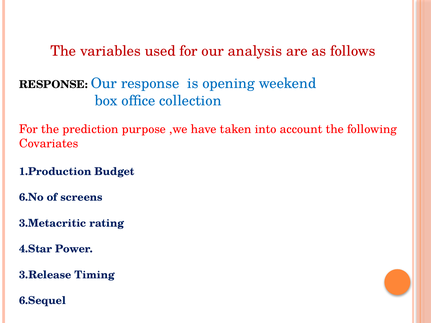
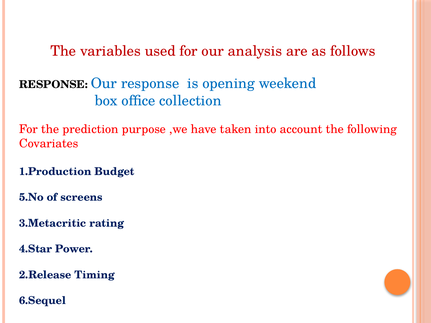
6.No: 6.No -> 5.No (31, 198)
3.Release: 3.Release -> 2.Release (45, 275)
